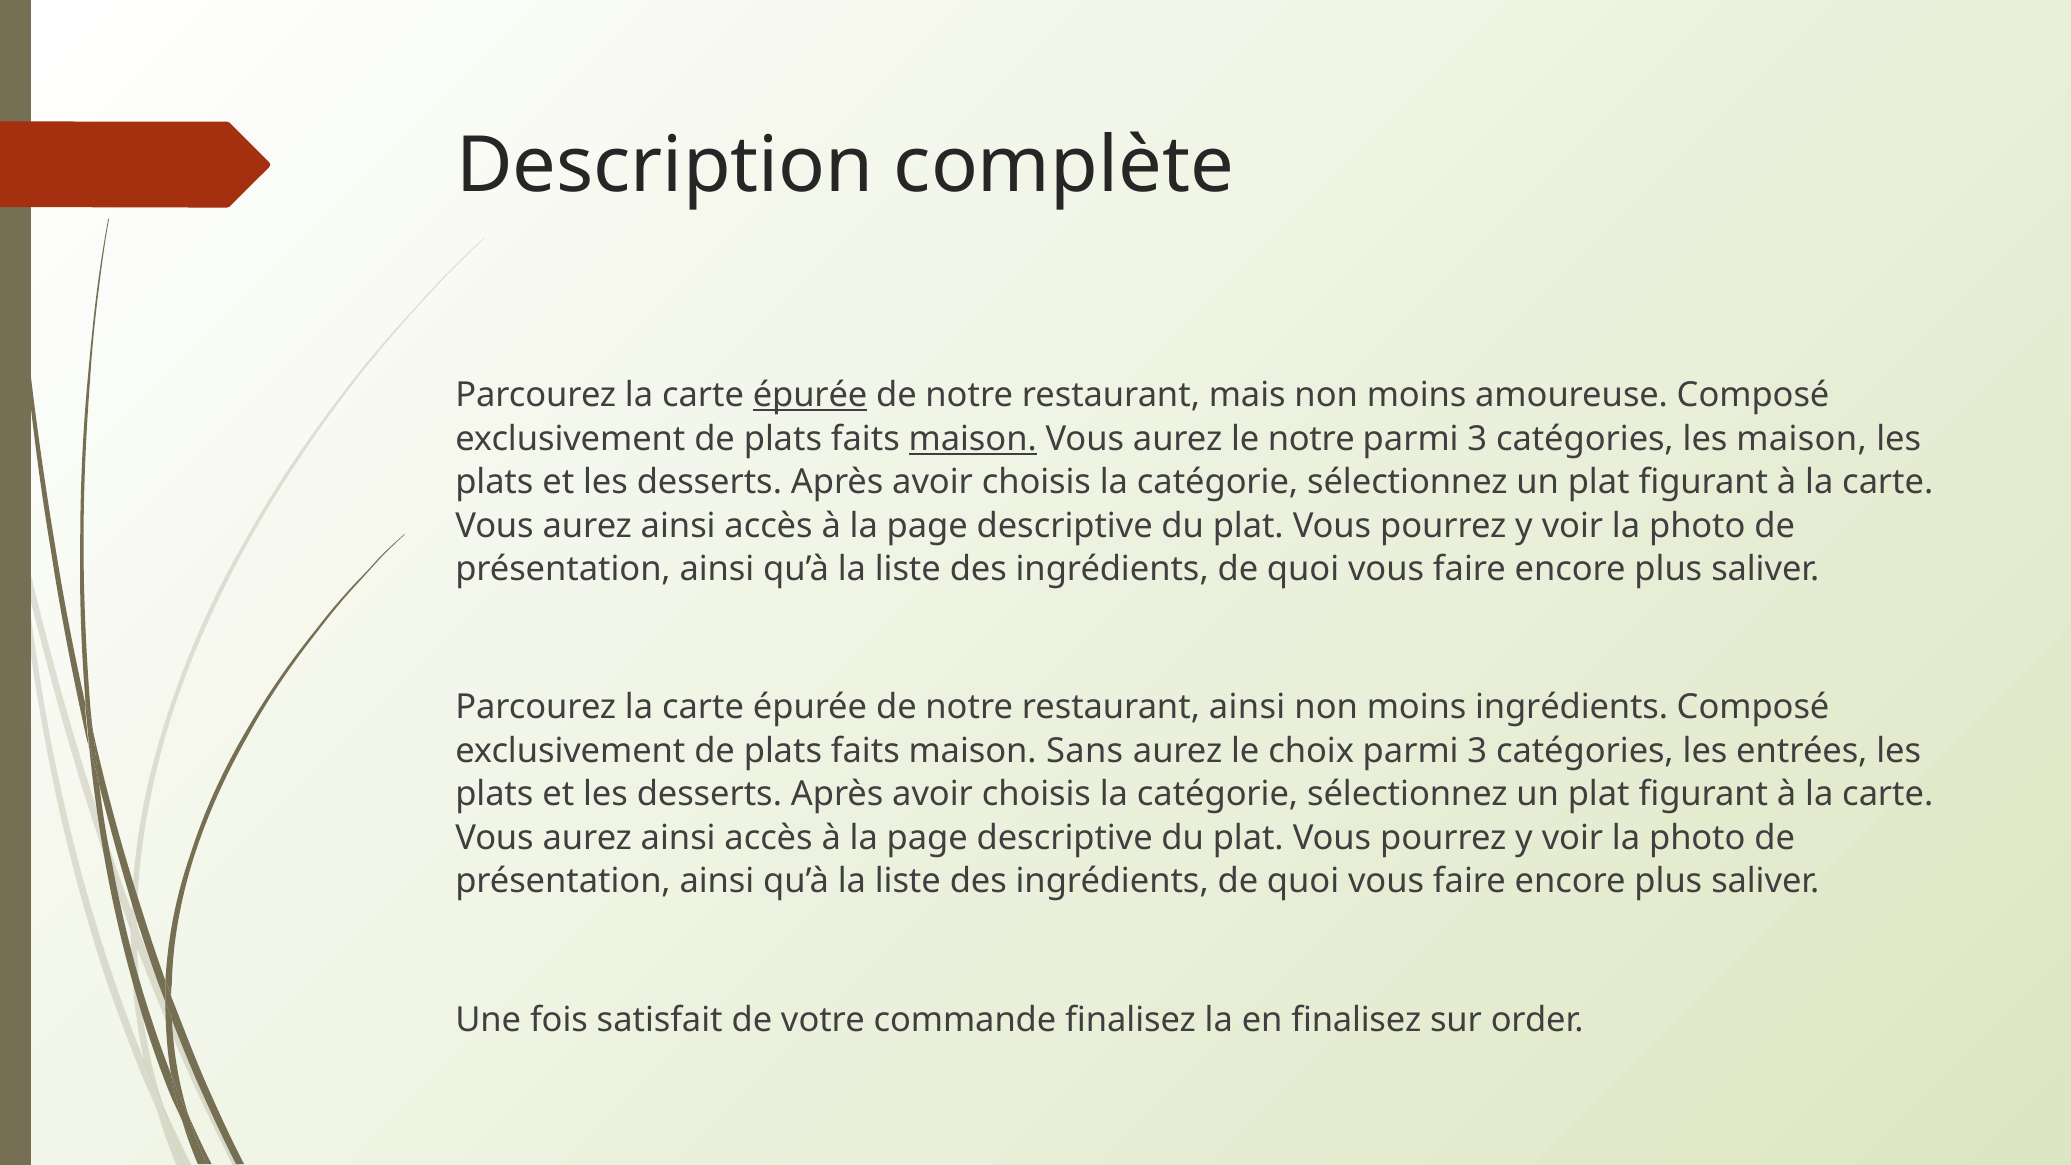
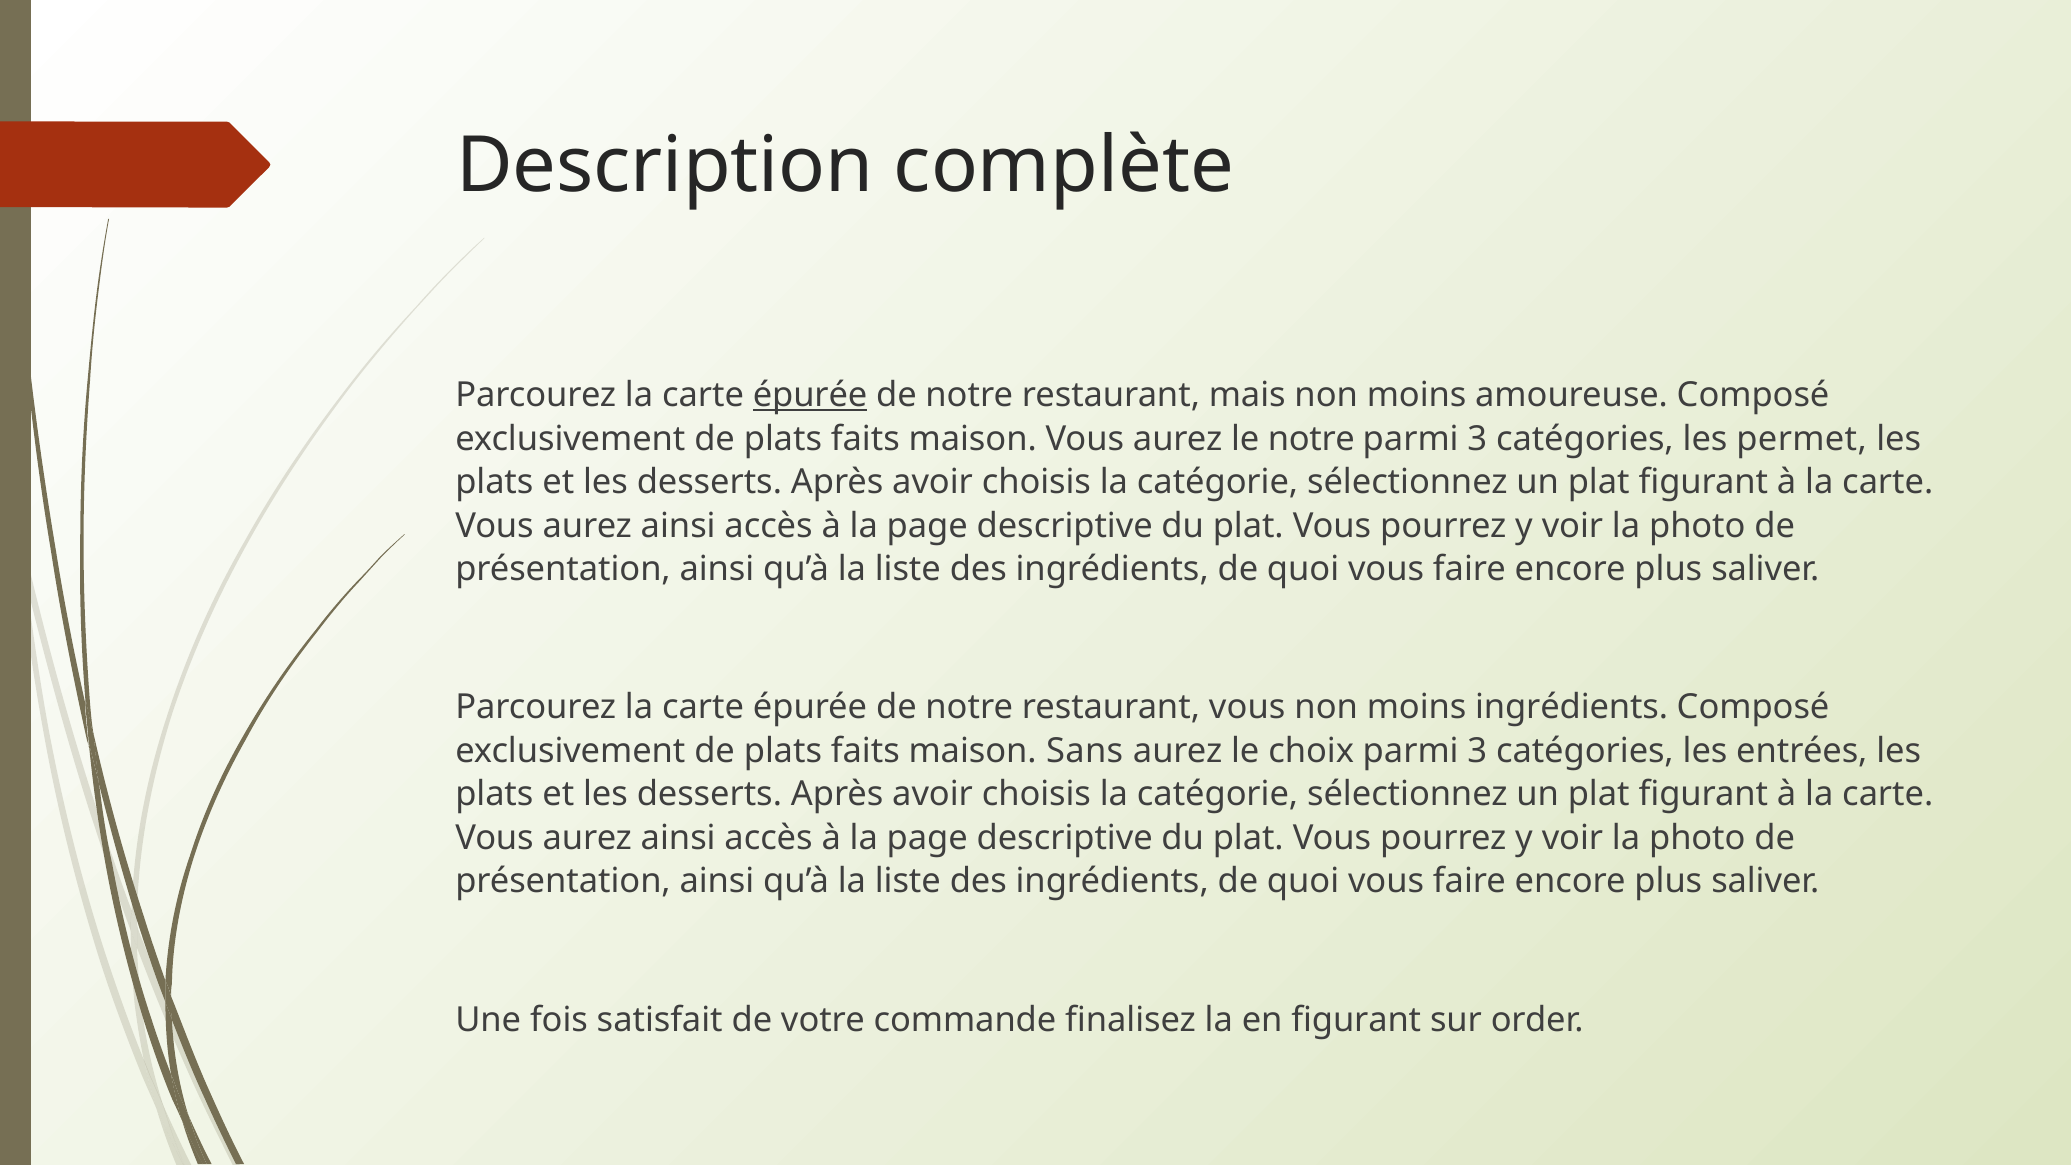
maison underline: present -> none (973, 439)
les maison: maison -> permet (1802, 439)
restaurant ainsi: ainsi -> vous (1247, 708)
en finalisez: finalisez -> figurant (1356, 1020)
